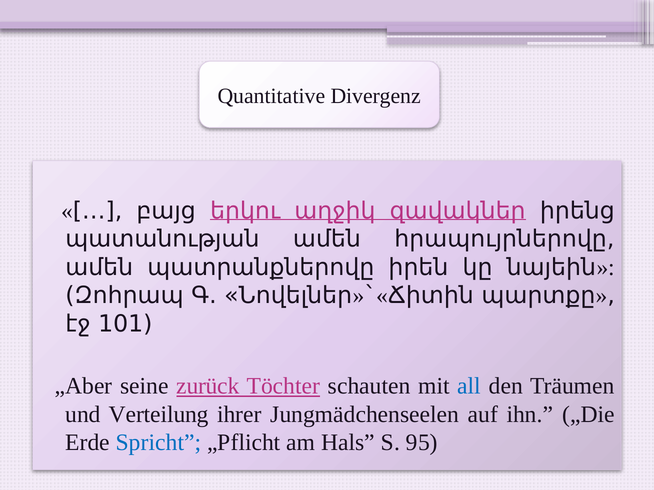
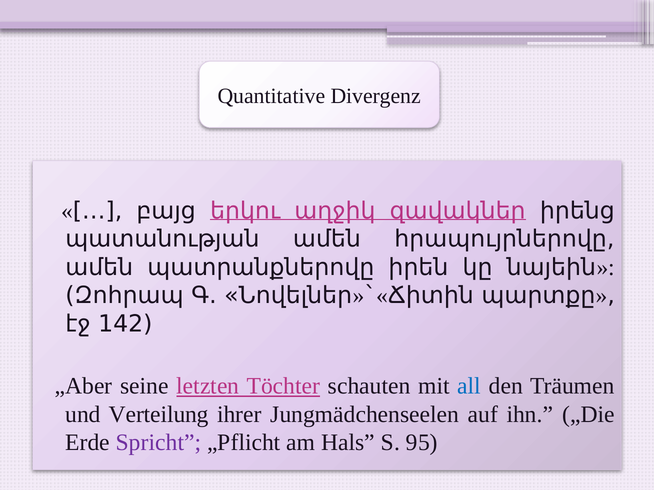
101: 101 -> 142 (125, 324)
zurück: zurück -> letzten (208, 386)
Spricht colour: blue -> purple (158, 443)
